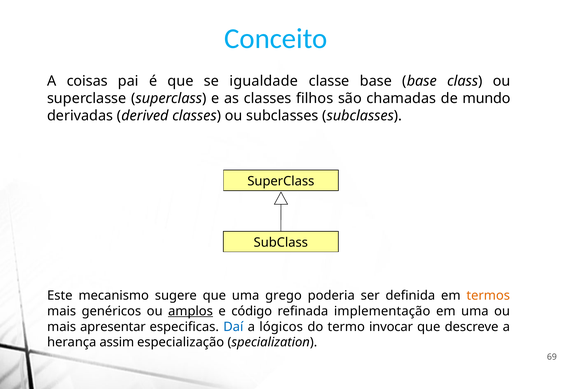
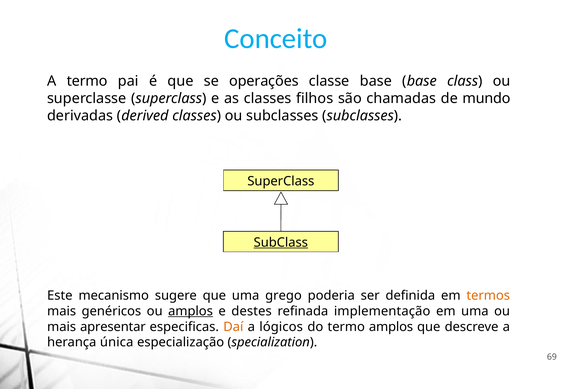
A coisas: coisas -> termo (87, 81)
igualdade: igualdade -> operações (264, 81)
SubClass underline: none -> present (281, 243)
código: código -> destes (252, 311)
Daí colour: blue -> orange (233, 327)
termo invocar: invocar -> amplos (391, 327)
assim: assim -> única (117, 342)
